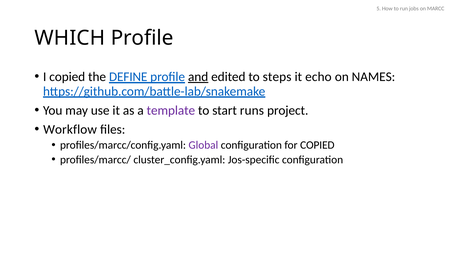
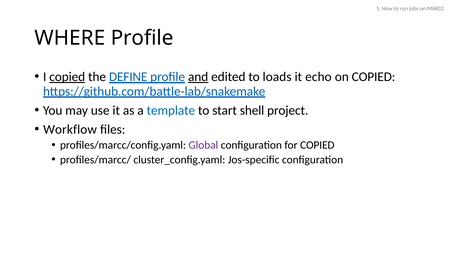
WHICH: WHICH -> WHERE (70, 38)
copied underline: none -> present (67, 77)
steps: steps -> loads (277, 77)
on NAMES: NAMES -> COPIED (374, 77)
template colour: purple -> blue (171, 110)
runs: runs -> shell (252, 110)
